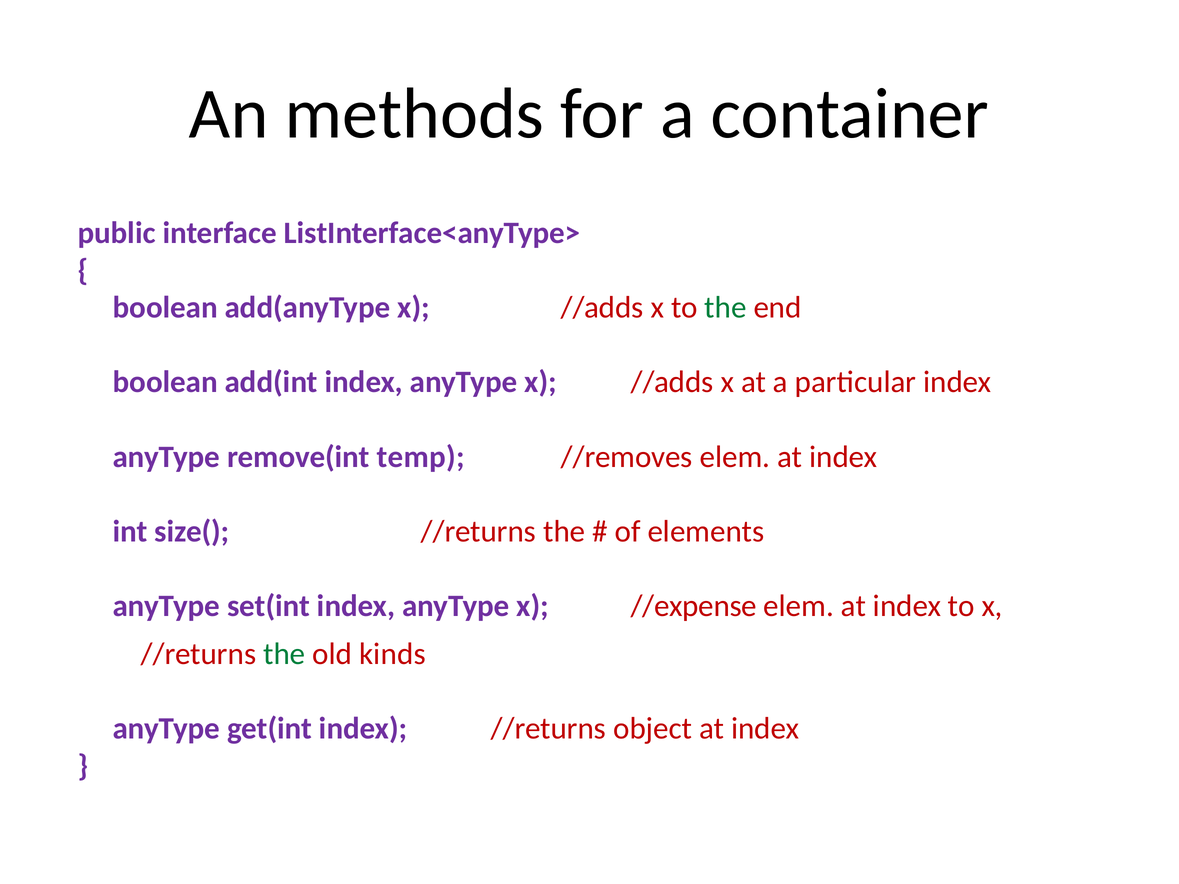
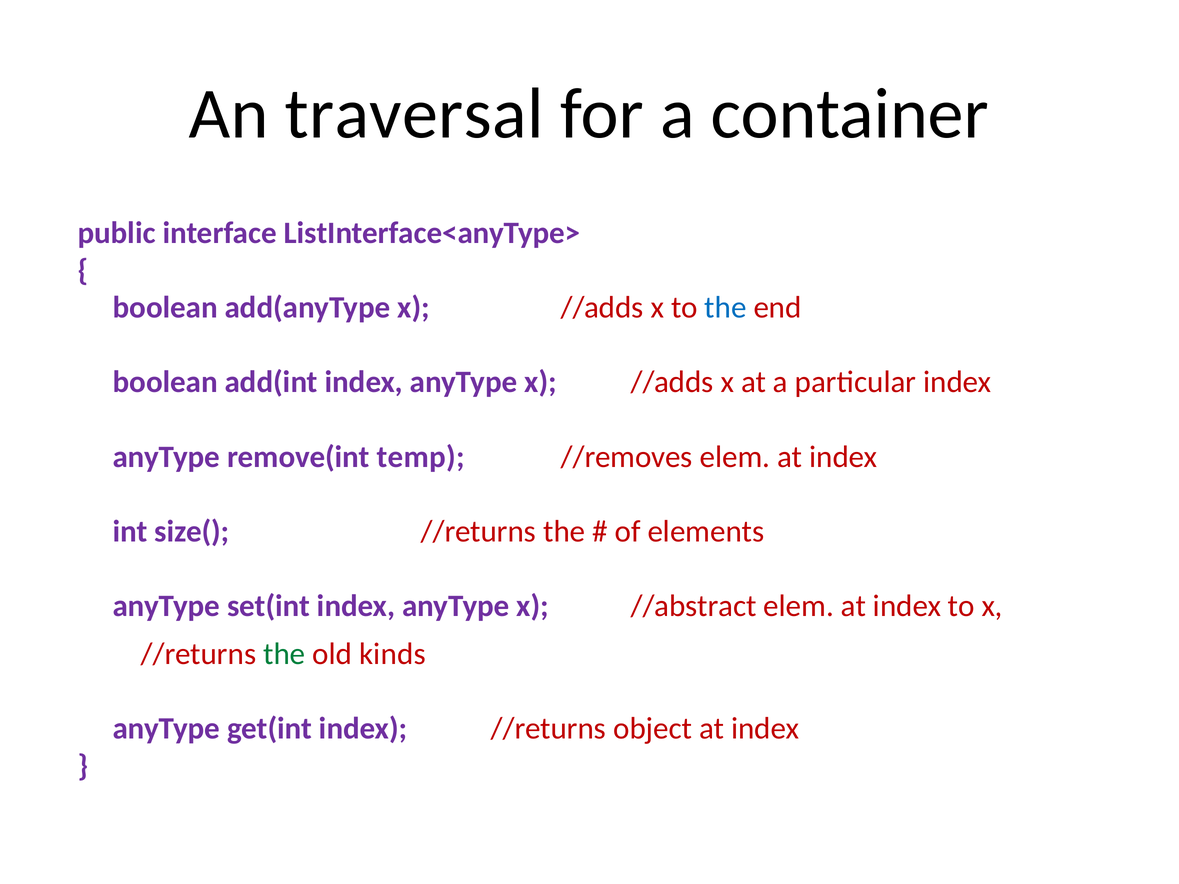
methods: methods -> traversal (414, 114)
the colour: green -> blue (725, 308)
//expense: //expense -> //abstract (694, 606)
